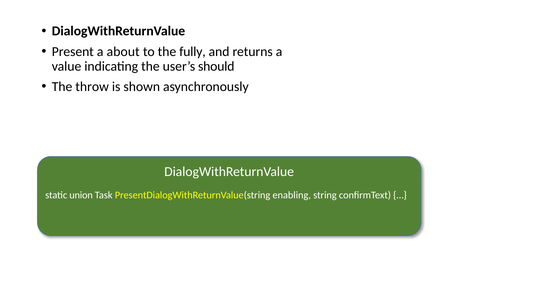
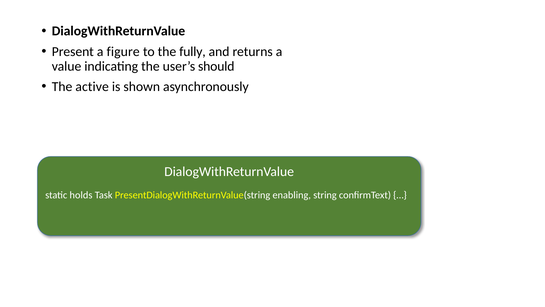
about: about -> figure (123, 51)
throw: throw -> active (92, 87)
union: union -> holds (81, 195)
